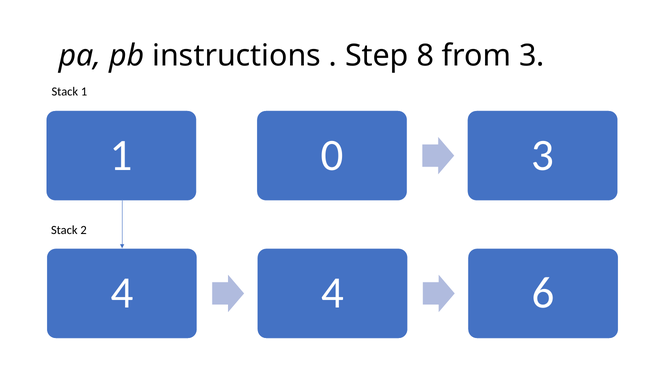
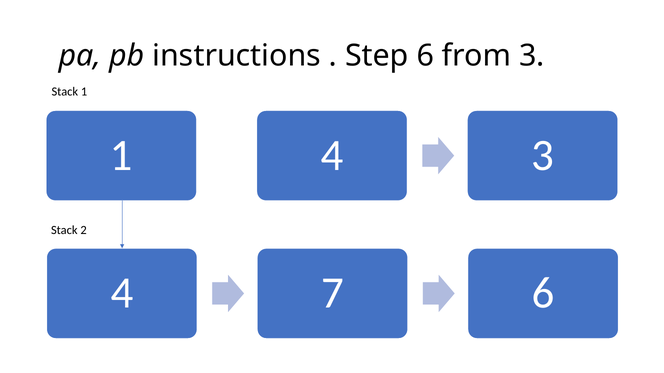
Step 8: 8 -> 6 (425, 56)
1 0: 0 -> 4 (332, 156)
4 4: 4 -> 7 (332, 294)
